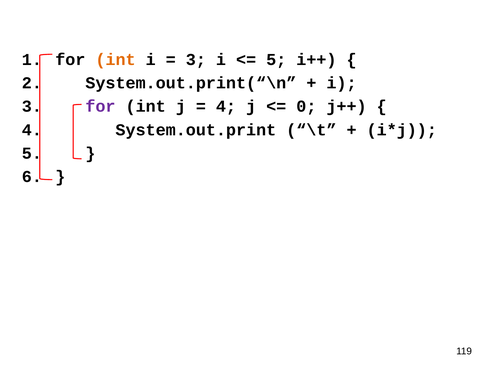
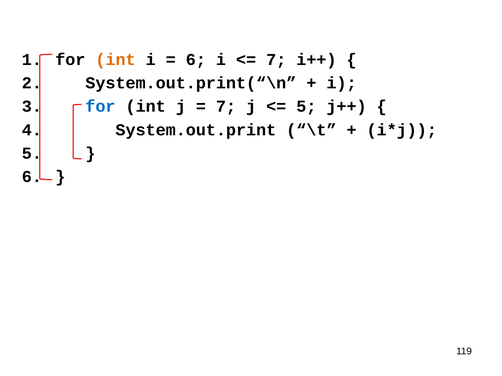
3: 3 -> 6 (196, 60)
5: 5 -> 7 (276, 60)
for colour: purple -> blue (100, 107)
4: 4 -> 7 (226, 107)
0: 0 -> 5 (306, 107)
